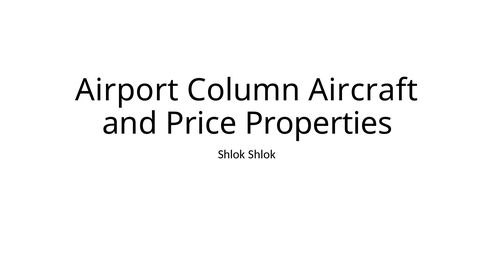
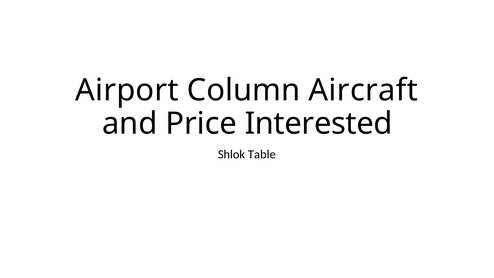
Properties: Properties -> Interested (319, 123)
Shlok Shlok: Shlok -> Table (262, 154)
